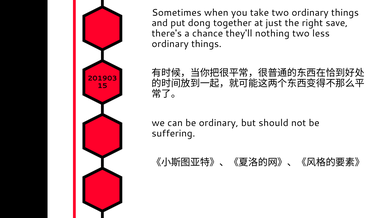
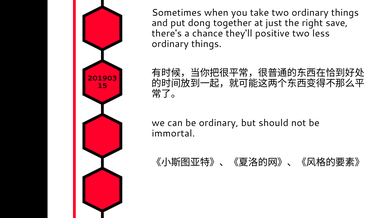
nothing: nothing -> positive (272, 33)
suffering: suffering -> immortal (173, 133)
